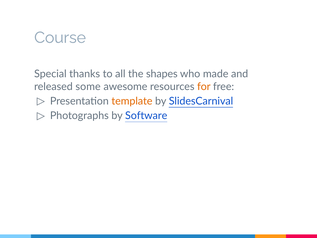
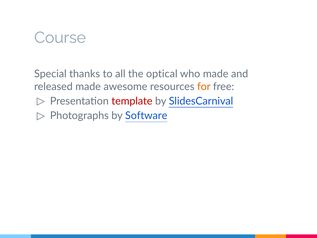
shapes: shapes -> optical (162, 74)
released some: some -> made (88, 86)
template colour: orange -> red (132, 101)
